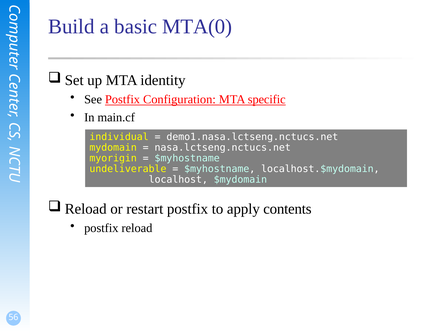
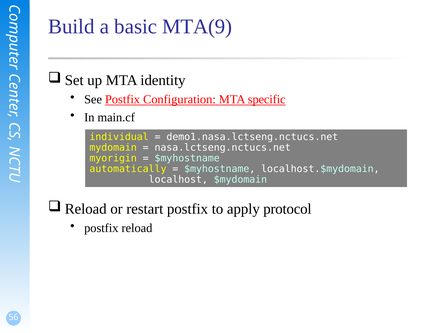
MTA(0: MTA(0 -> MTA(9 (197, 27)
undeliverable: undeliverable -> automatically (128, 169)
contents: contents -> protocol (287, 209)
